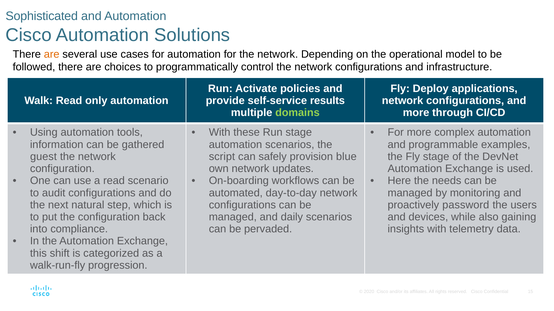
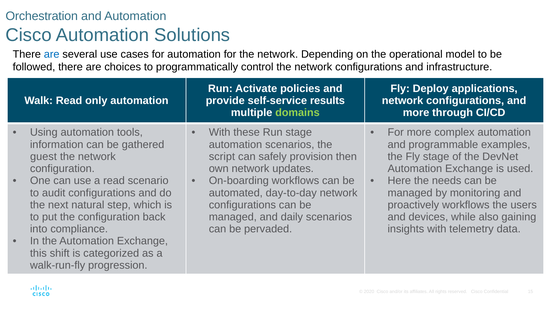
Sophisticated: Sophisticated -> Orchestration (42, 16)
are colour: orange -> blue (52, 54)
blue: blue -> then (346, 157)
proactively password: password -> workflows (466, 205)
